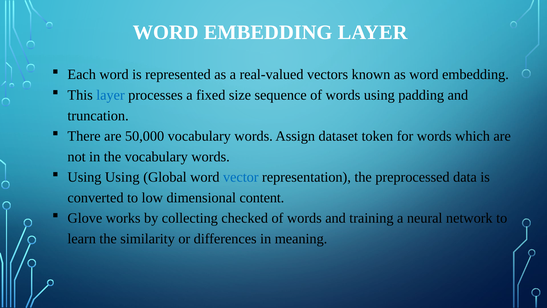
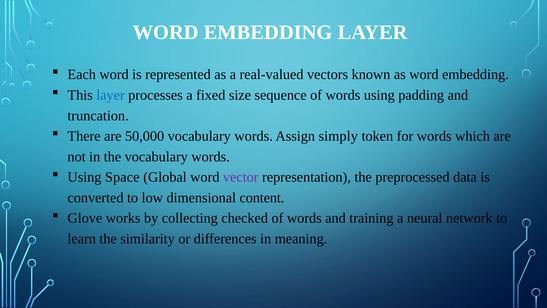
dataset: dataset -> simply (338, 136)
Using Using: Using -> Space (122, 177)
vector colour: blue -> purple (241, 177)
